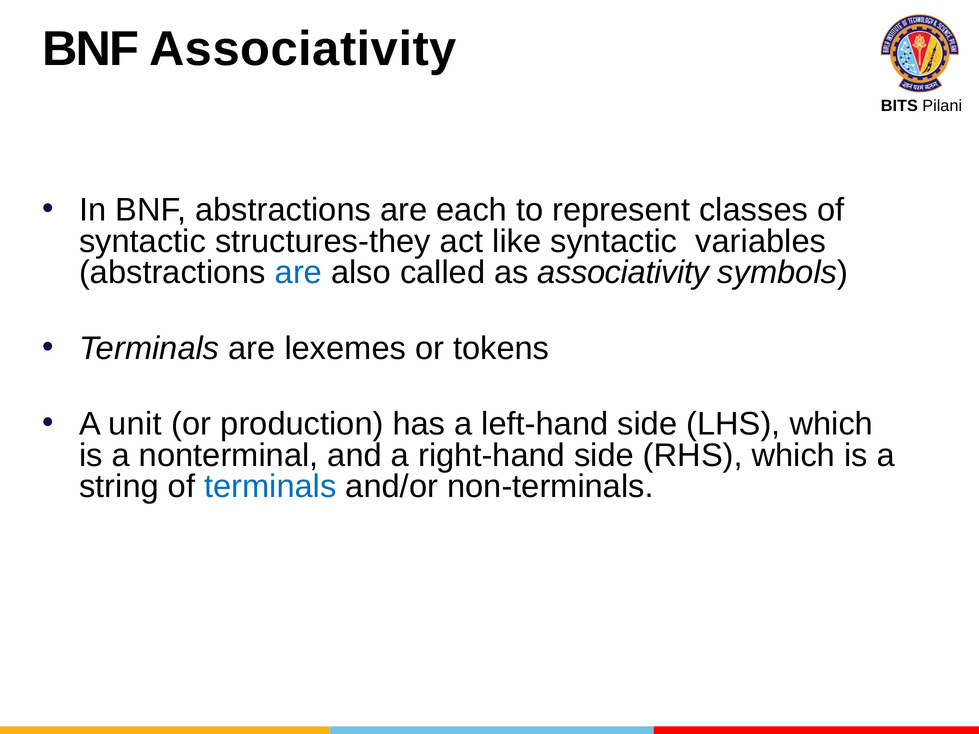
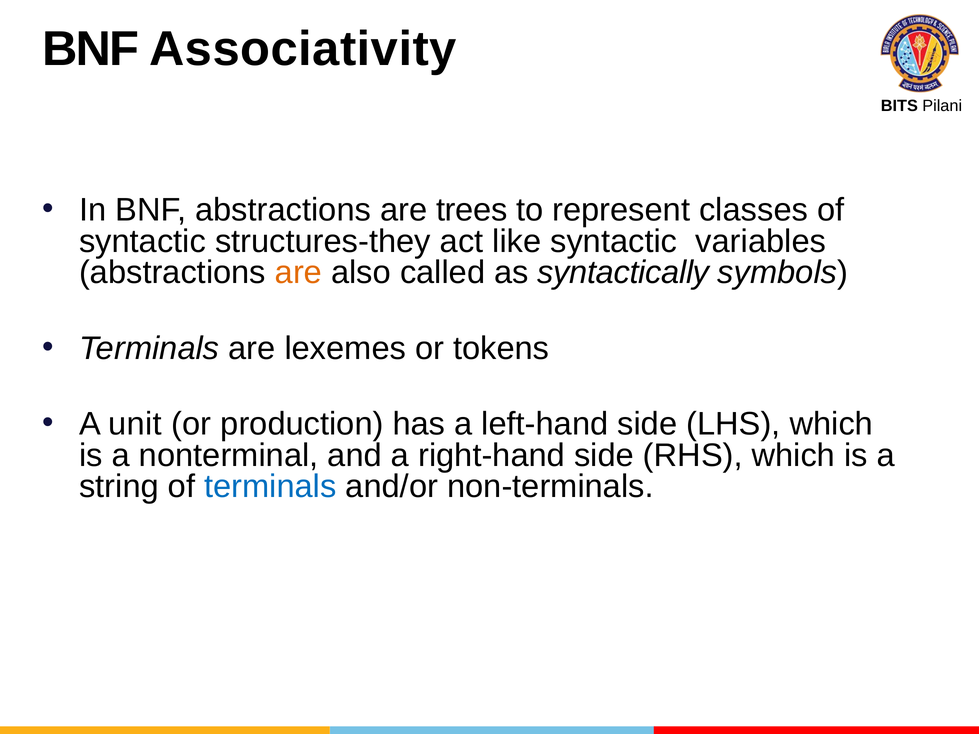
each: each -> trees (472, 210)
are colour: blue -> orange (298, 273)
as associativity: associativity -> syntactically (623, 273)
